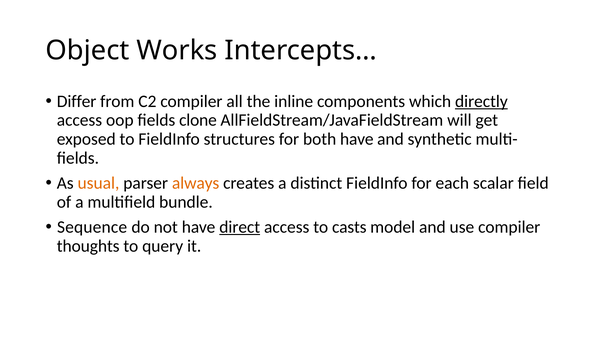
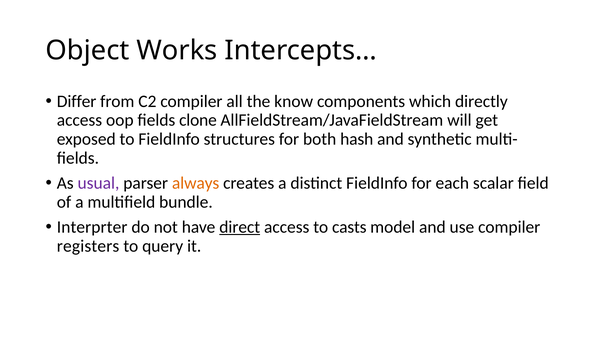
inline: inline -> know (294, 101)
directly underline: present -> none (481, 101)
both have: have -> hash (357, 139)
usual colour: orange -> purple (98, 183)
Sequence: Sequence -> Interprter (92, 227)
thoughts: thoughts -> registers (88, 245)
